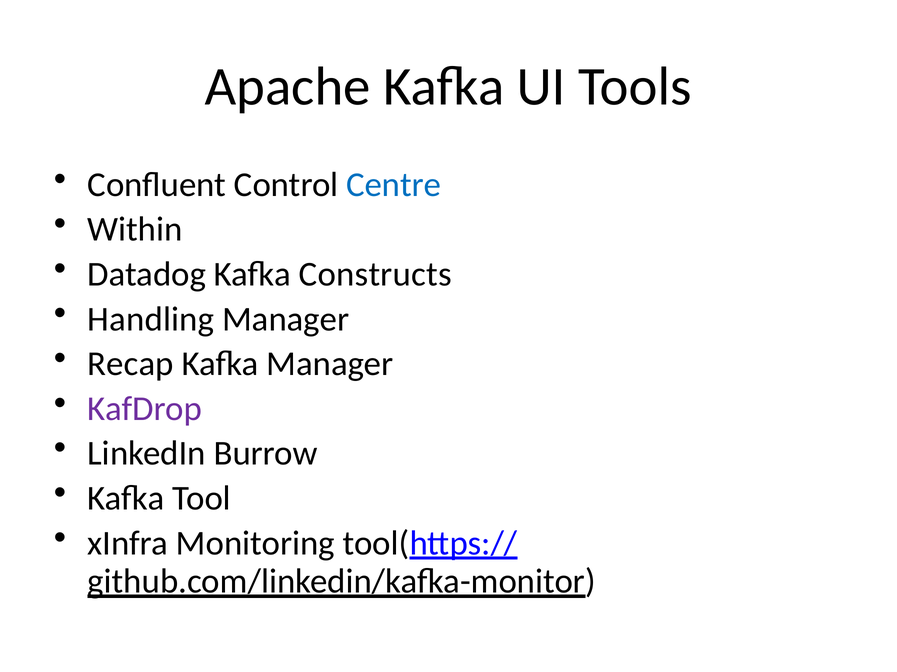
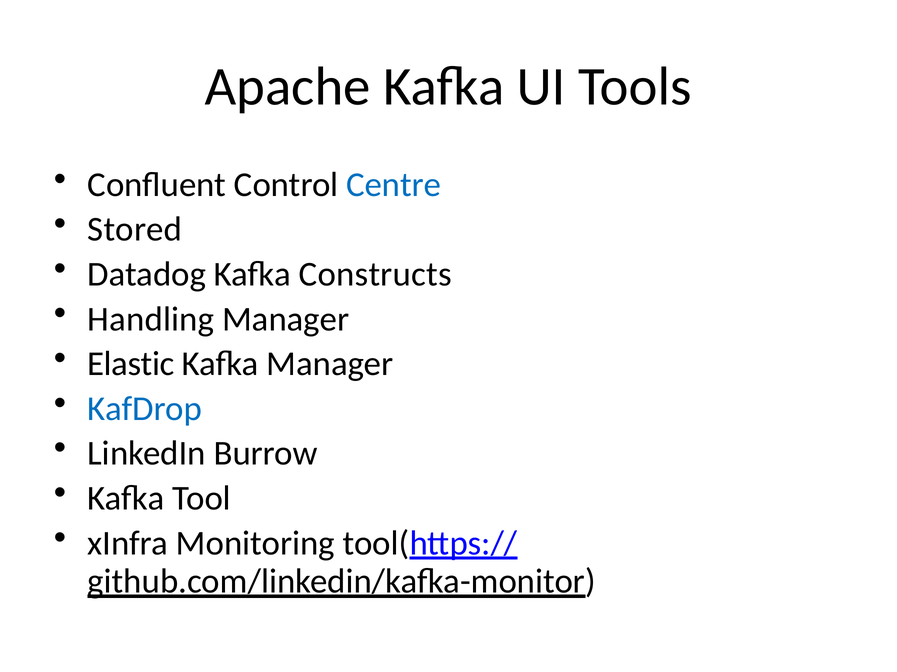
Within: Within -> Stored (135, 230)
Recap: Recap -> Elastic (131, 364)
KafDrop colour: purple -> blue (145, 409)
